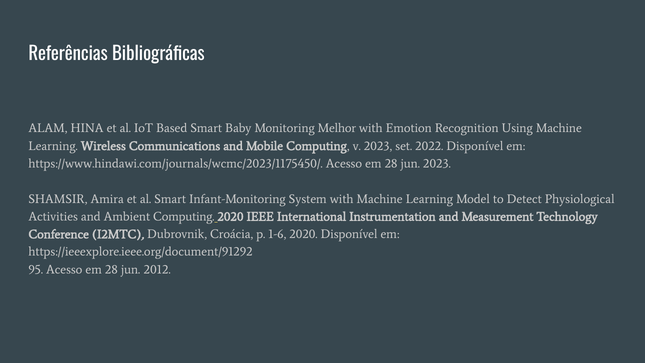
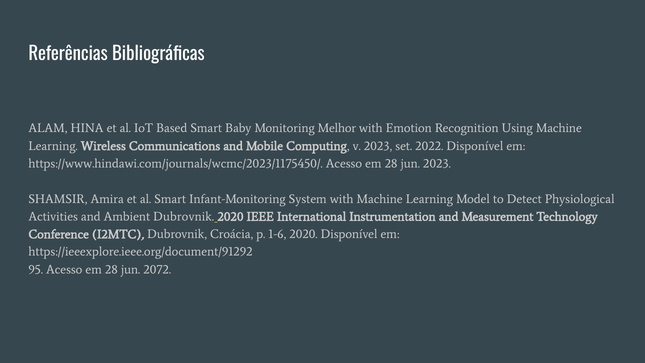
Ambient Computing: Computing -> Dubrovnik (184, 216)
2012: 2012 -> 2072 (157, 269)
